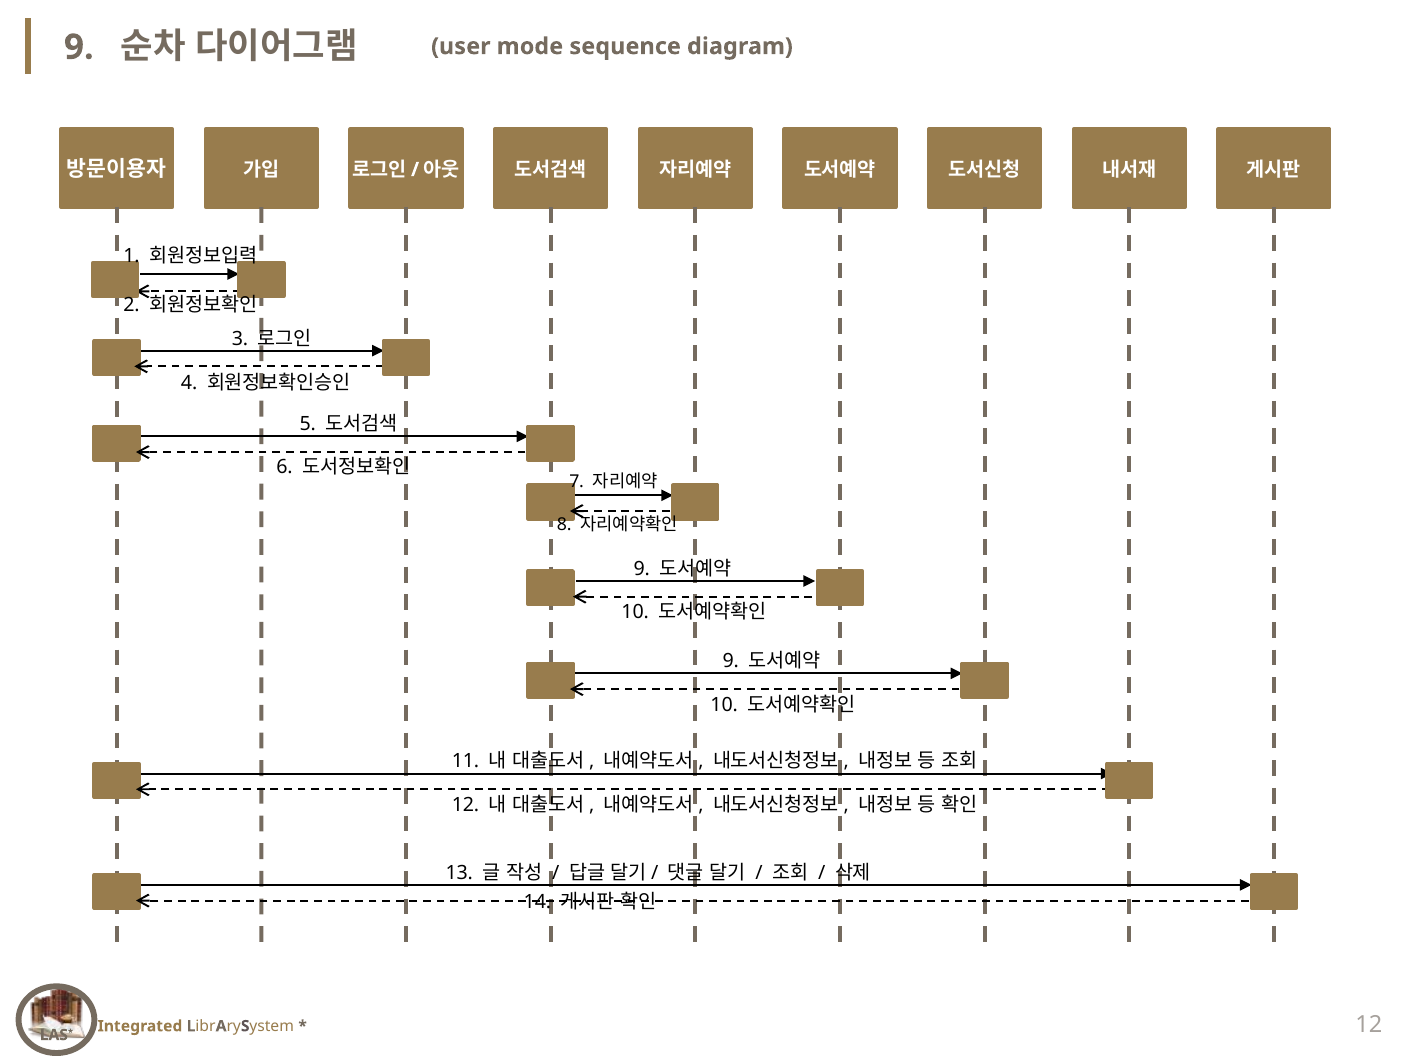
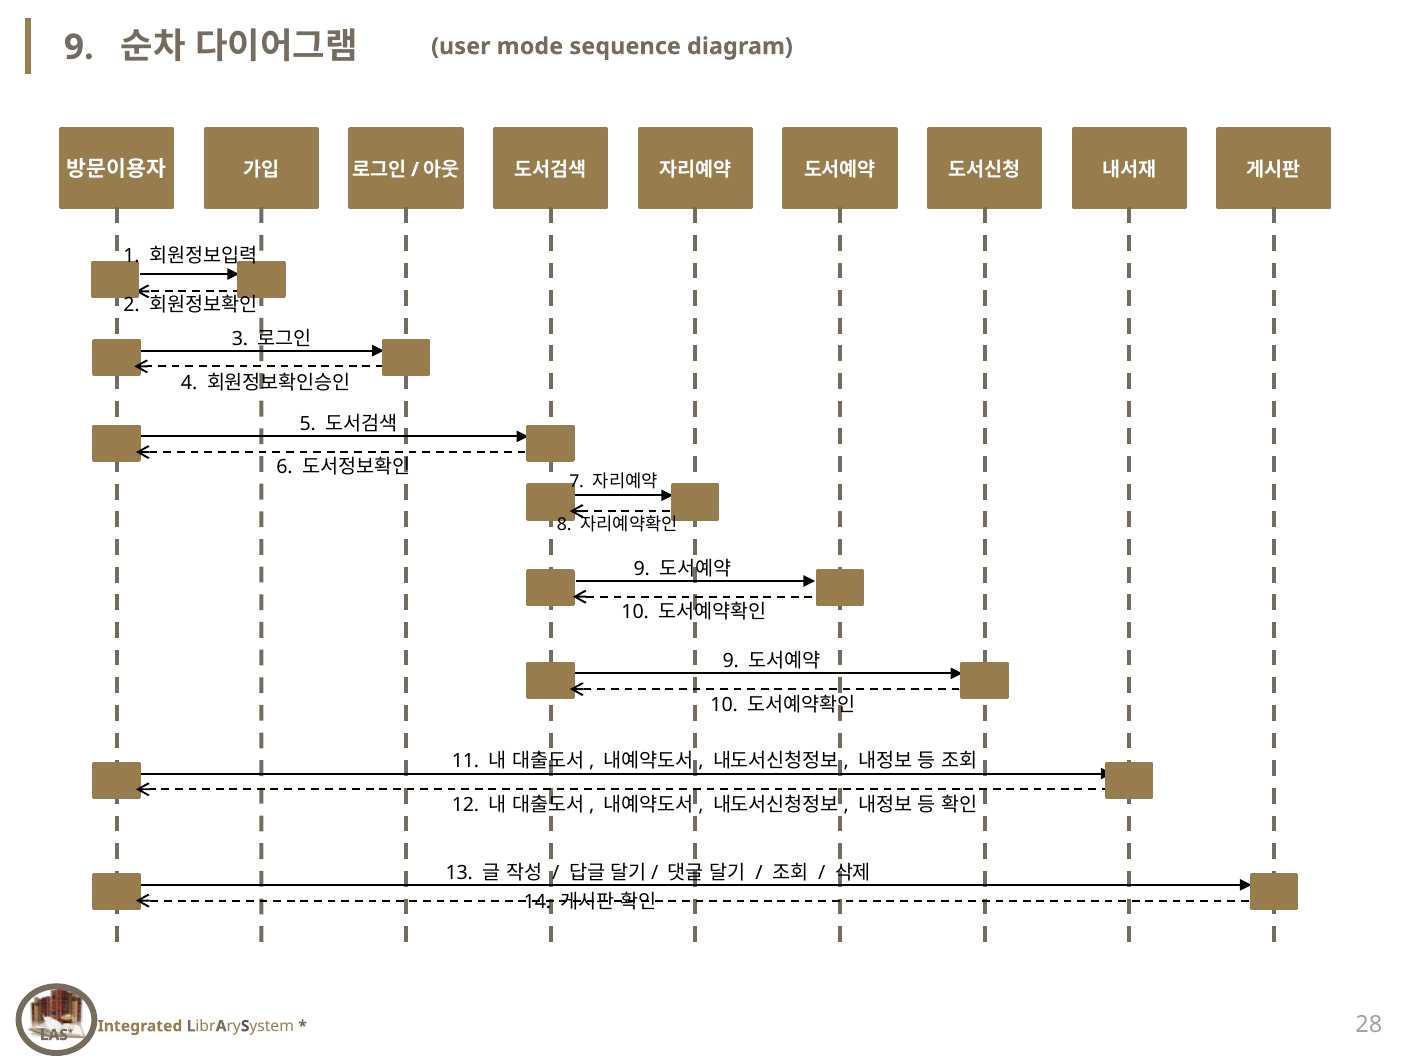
12: 12 -> 28 (1369, 1024)
